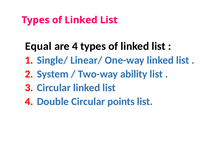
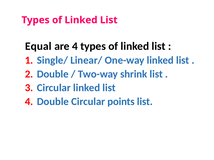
System: System -> Double (53, 74)
ability: ability -> shrink (134, 74)
